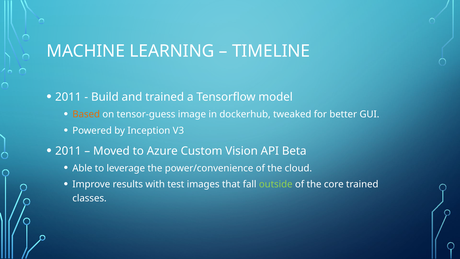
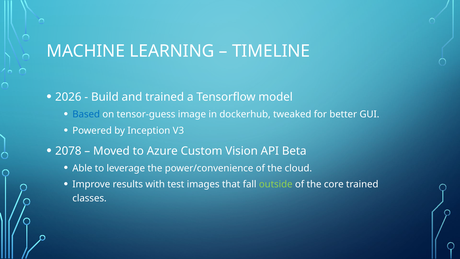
2011: 2011 -> 2026 (68, 97)
Based colour: orange -> blue (86, 114)
2011: 2011 -> 2078 (68, 151)
